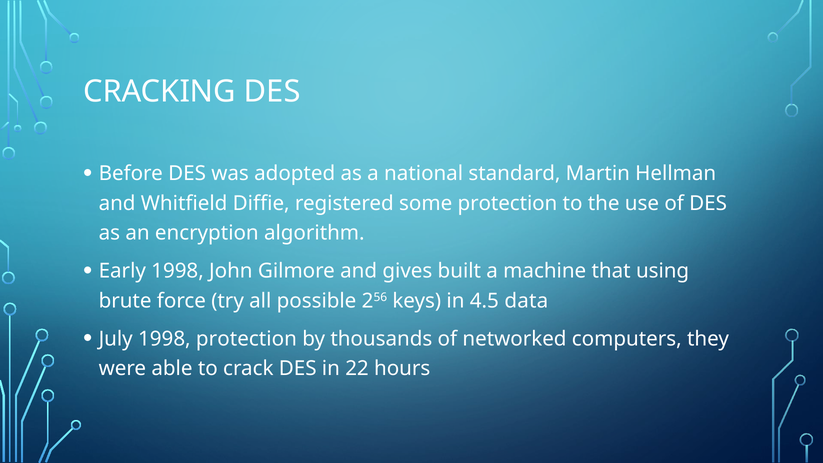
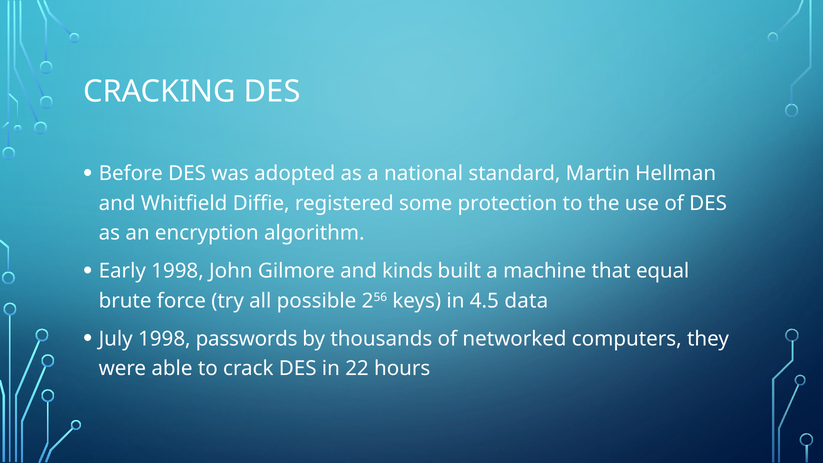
gives: gives -> kinds (407, 271)
using: using -> equal (663, 271)
1998 protection: protection -> passwords (247, 339)
